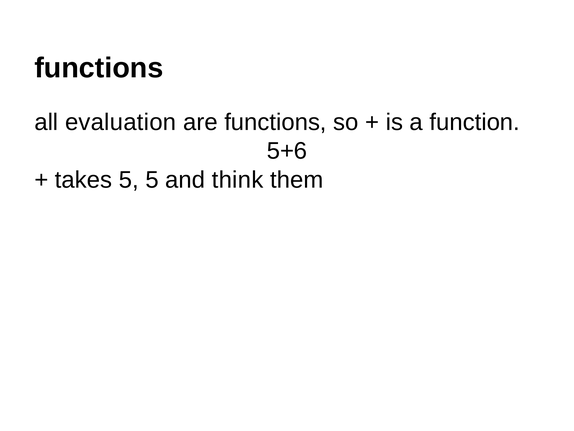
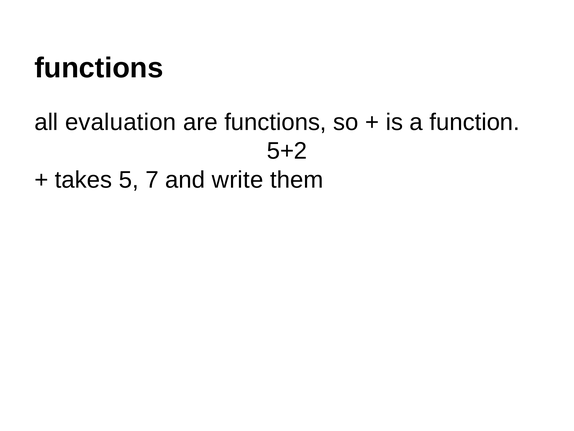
5+6: 5+6 -> 5+2 (287, 151)
5 5: 5 -> 7 (152, 180)
think: think -> write (238, 180)
